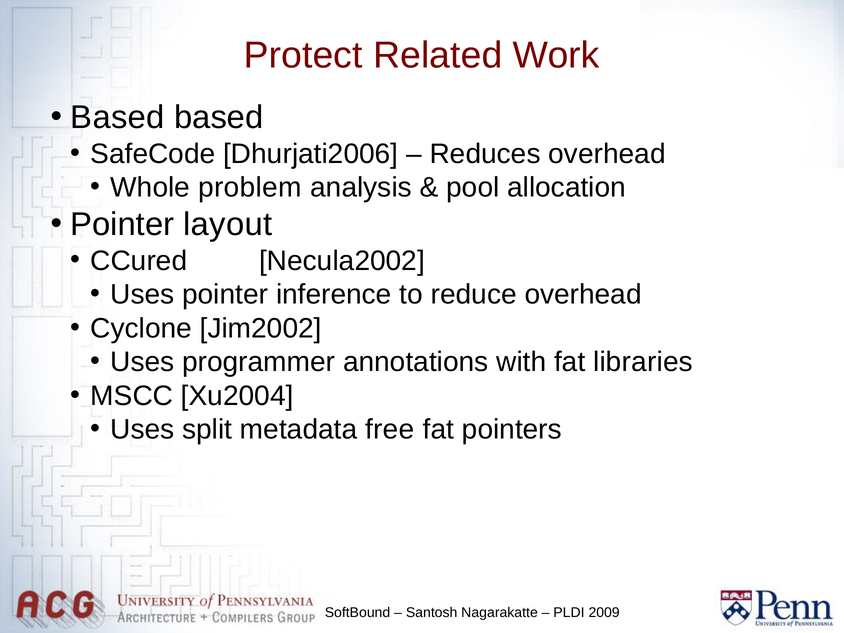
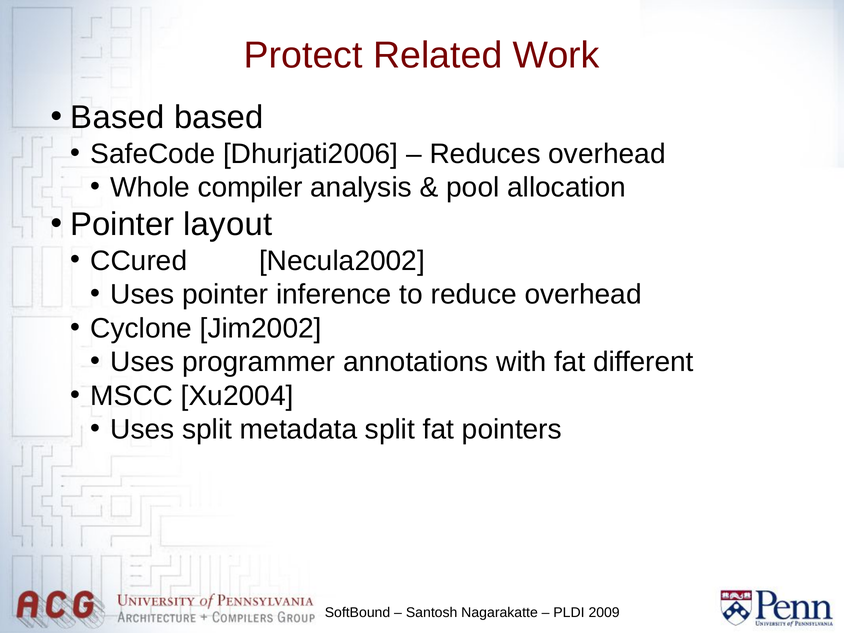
problem: problem -> compiler (250, 188)
libraries: libraries -> different (643, 362)
metadata free: free -> split (390, 430)
